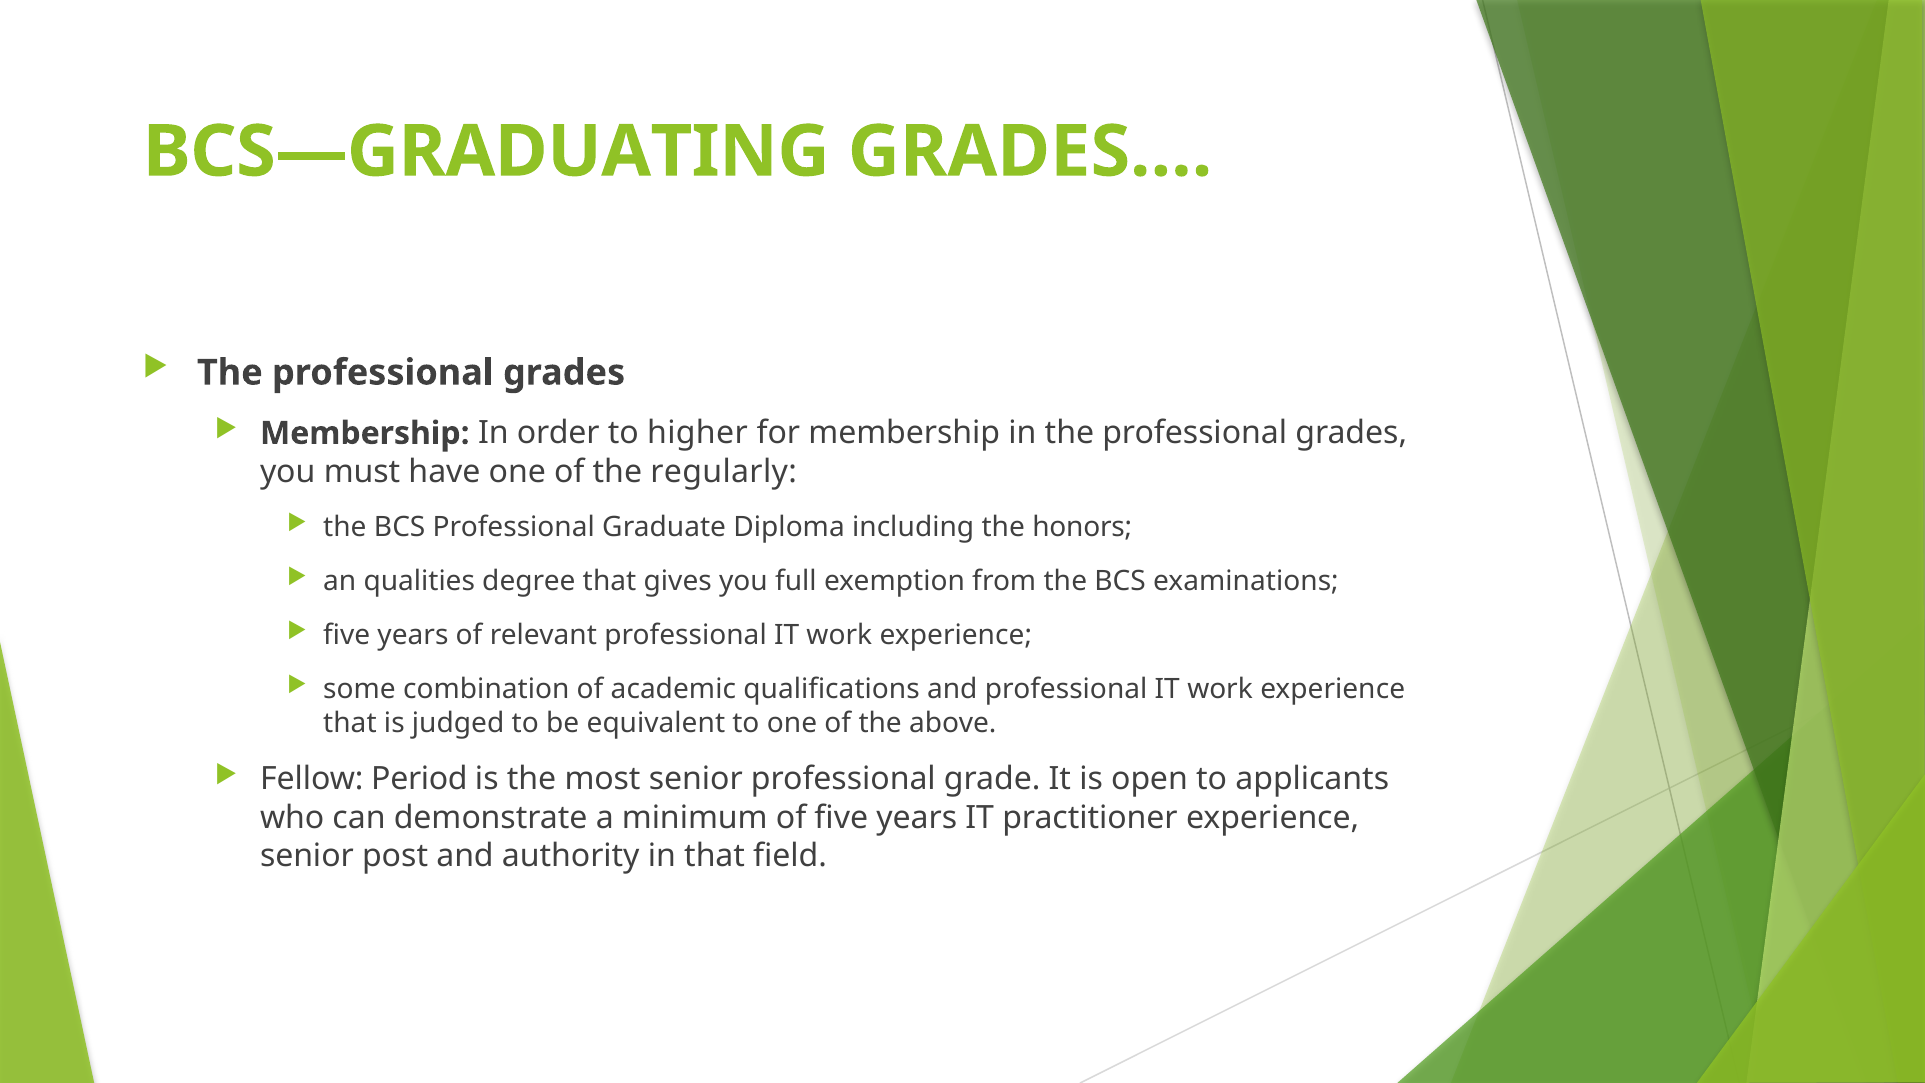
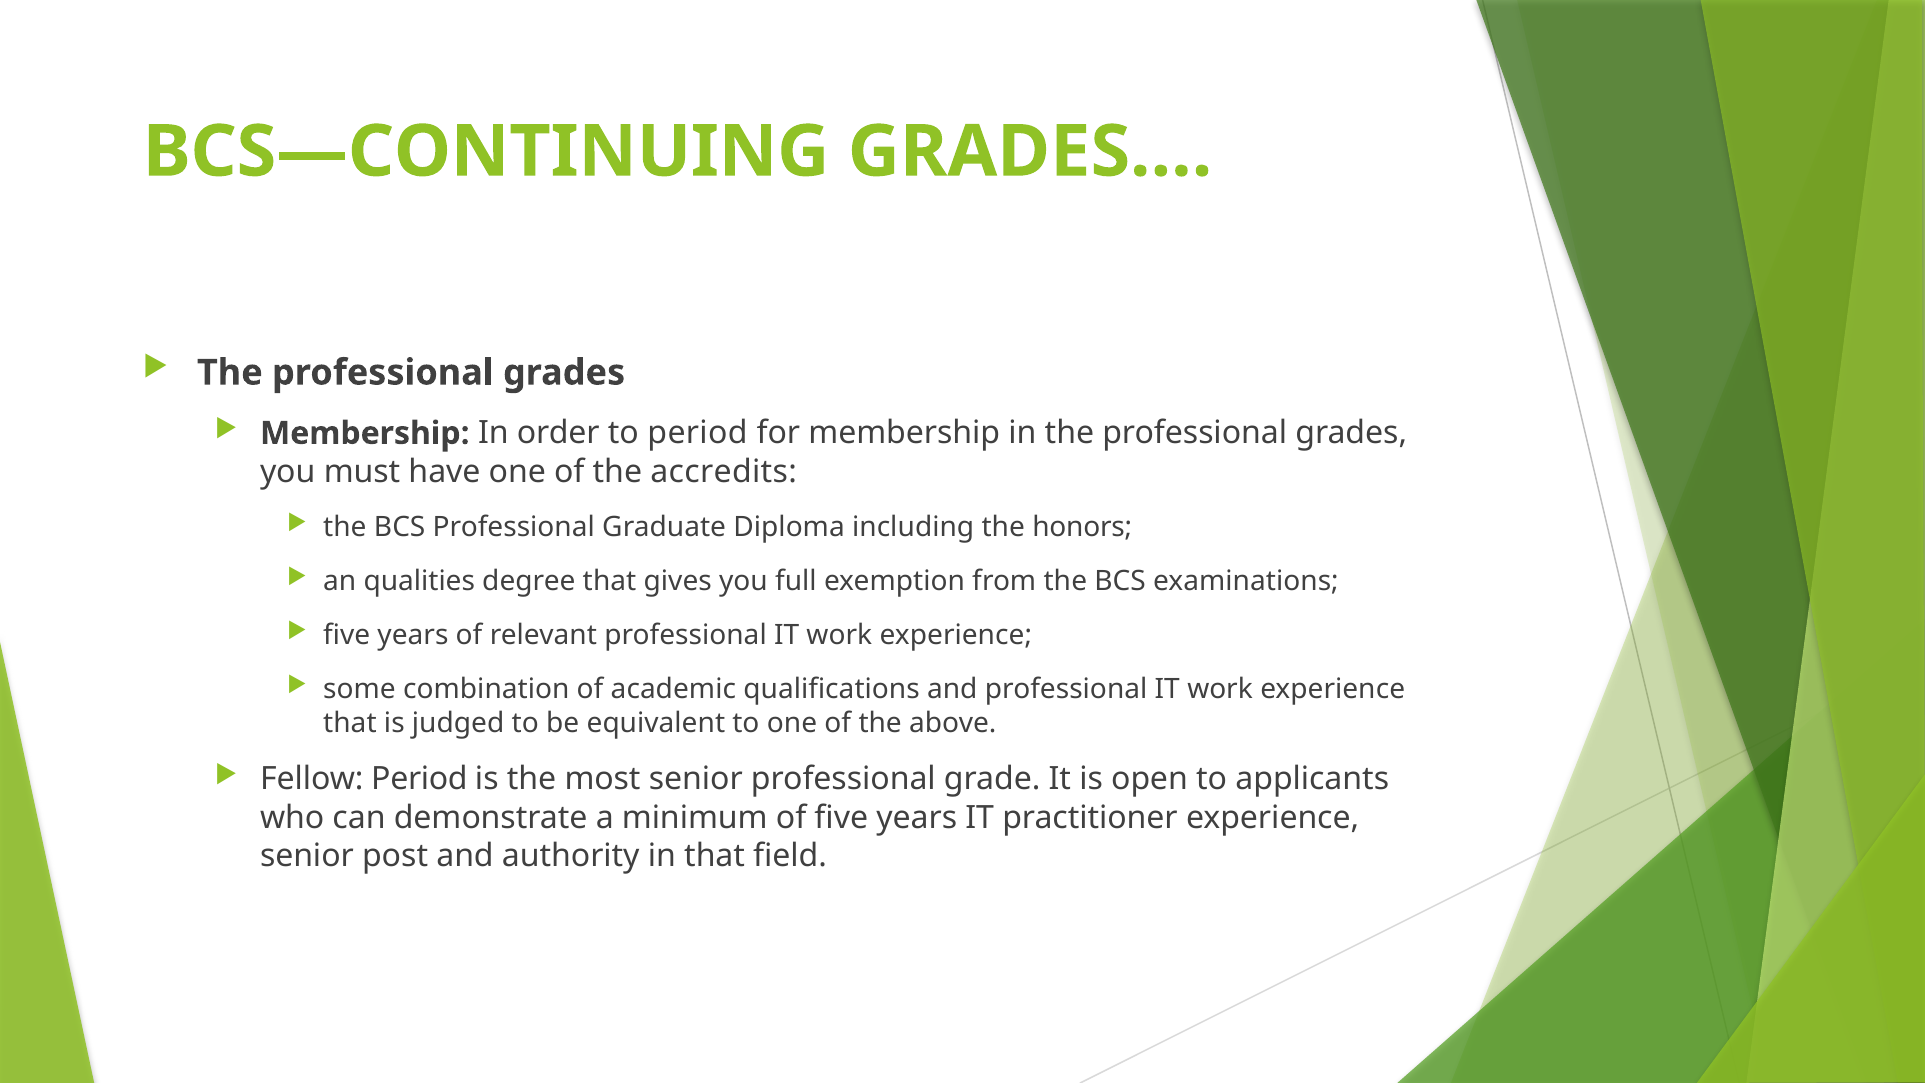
BCS—GRADUATING: BCS—GRADUATING -> BCS—CONTINUING (486, 152)
to higher: higher -> period (697, 433)
regularly: regularly -> accredits (724, 472)
